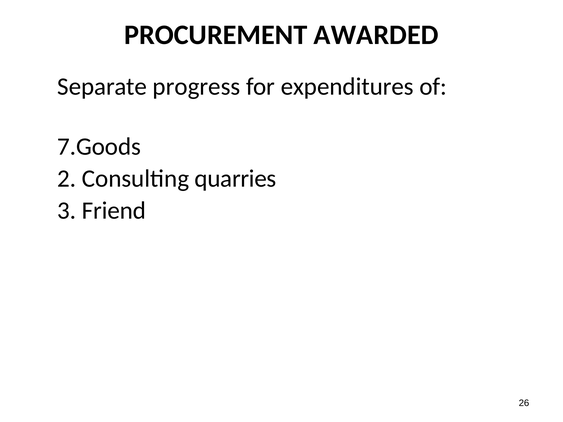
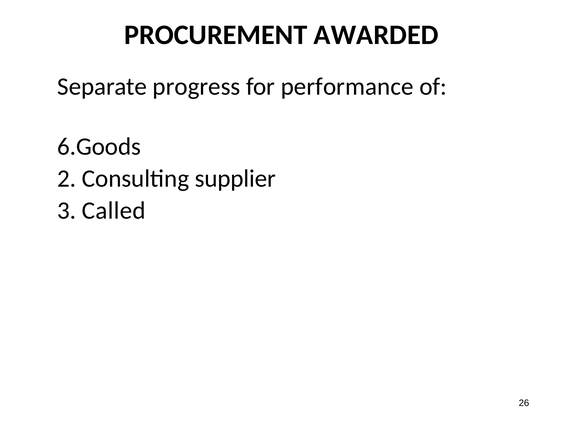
expenditures: expenditures -> performance (347, 87)
7.Goods: 7.Goods -> 6.Goods (99, 147)
quarries: quarries -> supplier (235, 179)
Friend: Friend -> Called (114, 211)
